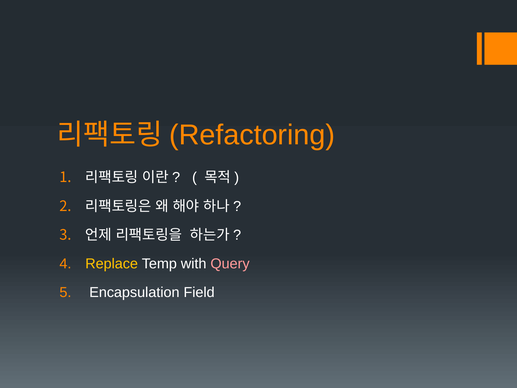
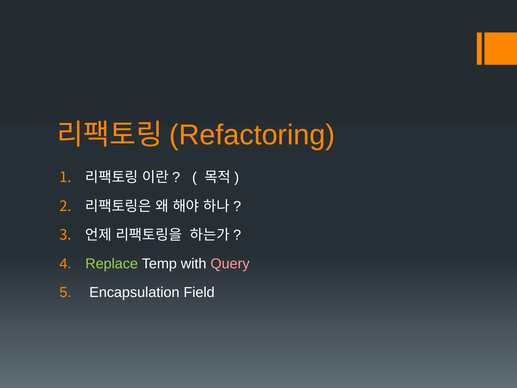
Replace colour: yellow -> light green (112, 264)
